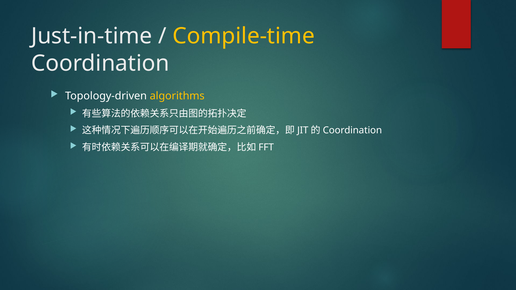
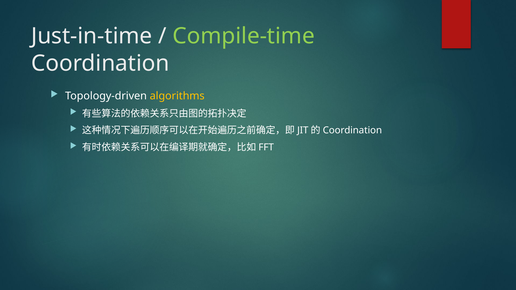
Compile-time colour: yellow -> light green (244, 36)
